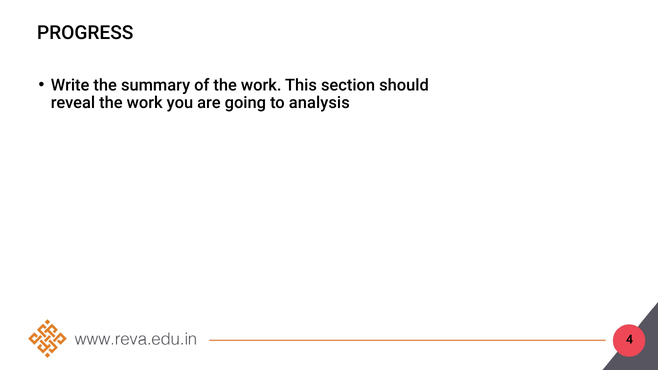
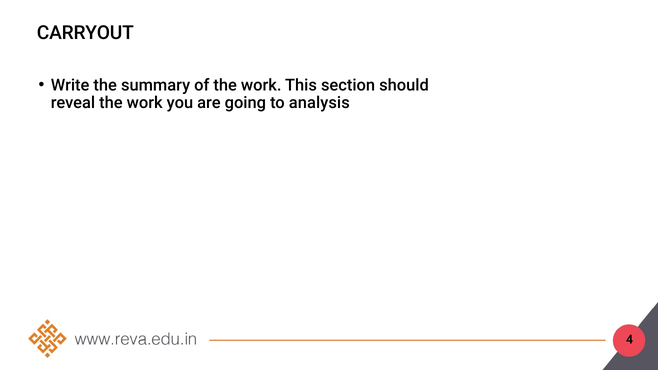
PROGRESS: PROGRESS -> CARRYOUT (85, 33)
